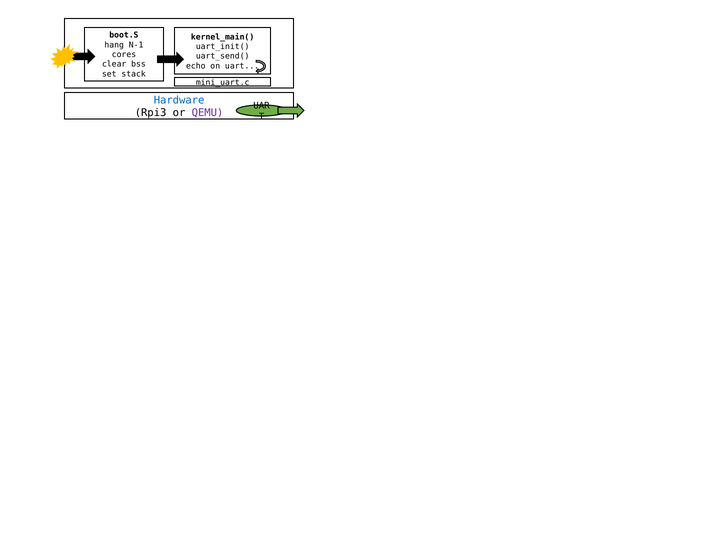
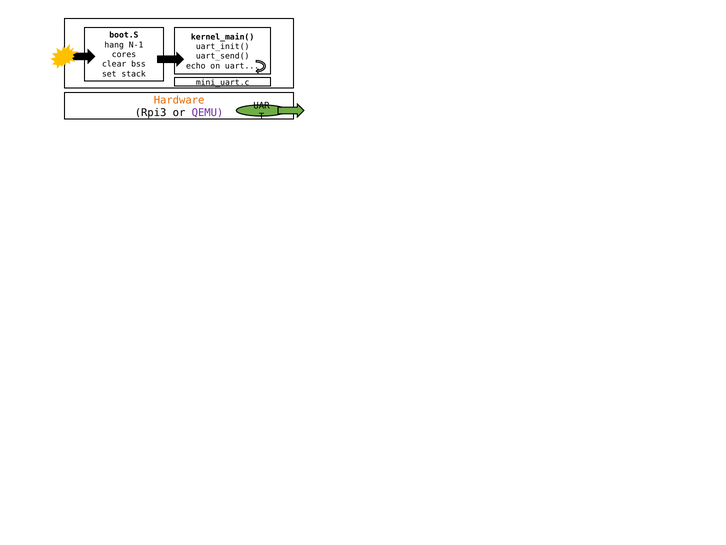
Hardware colour: blue -> orange (179, 100)
